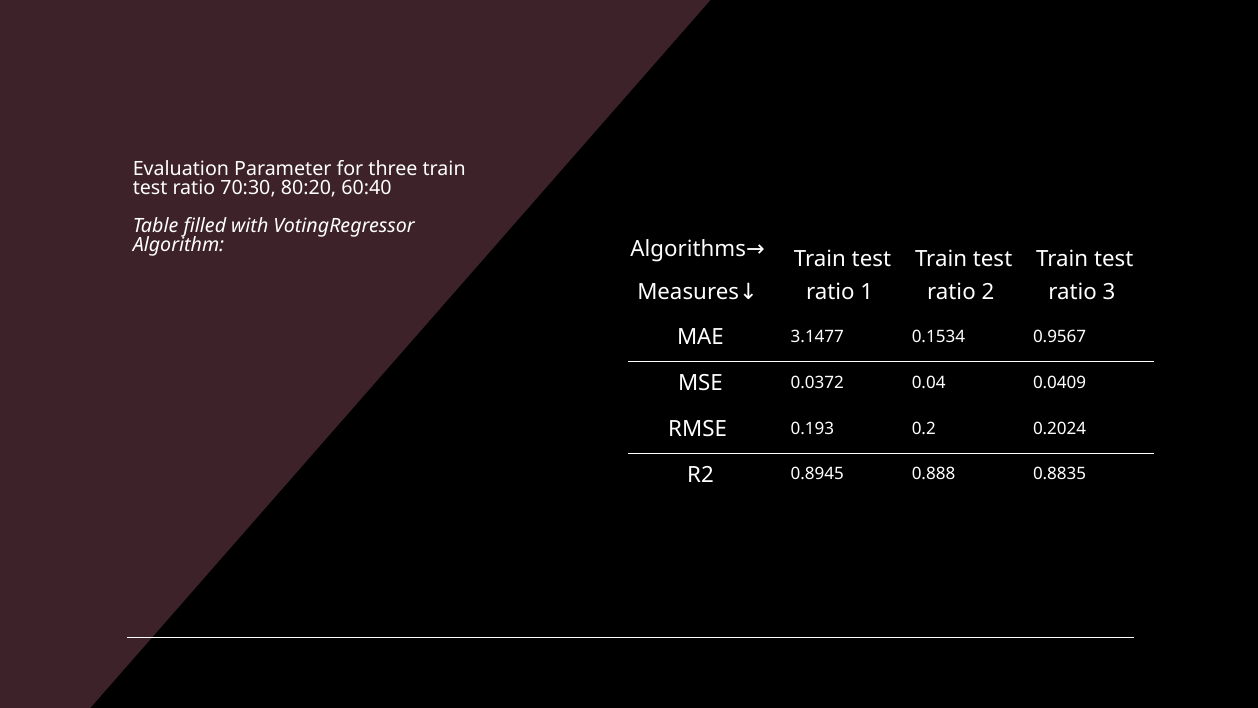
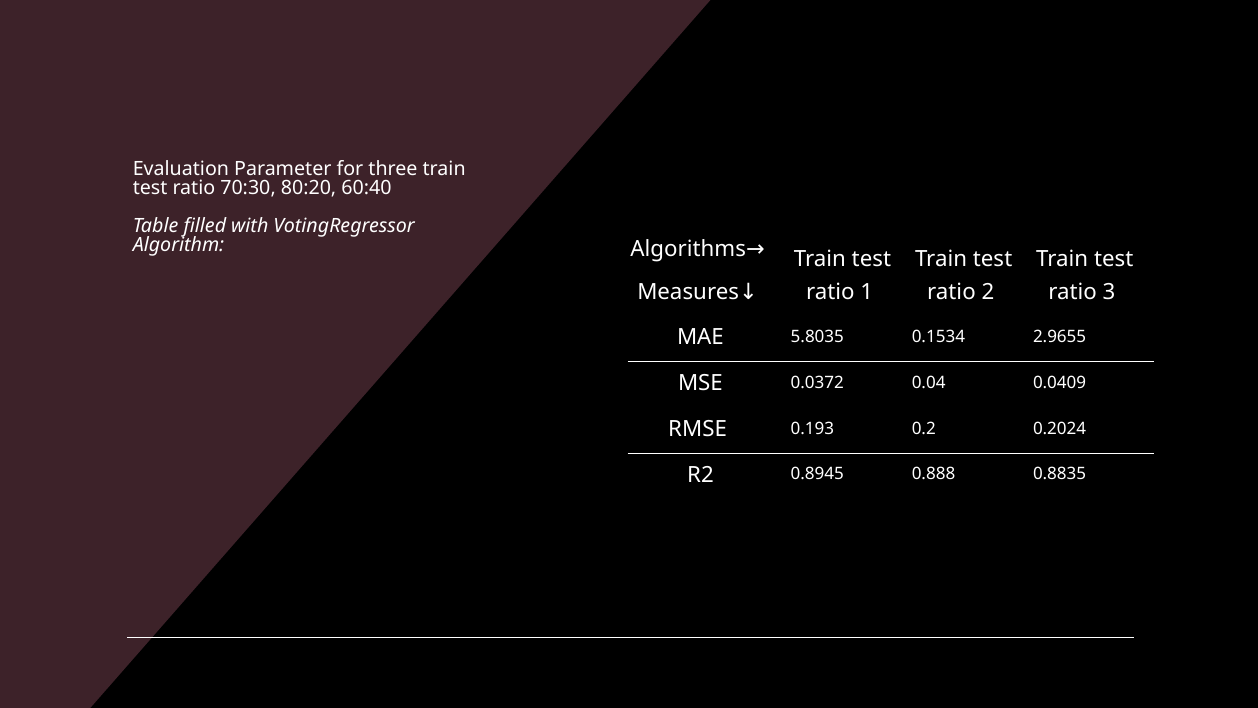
3.1477: 3.1477 -> 5.8035 (817, 337)
0.9567: 0.9567 -> 2.9655 (1060, 337)
